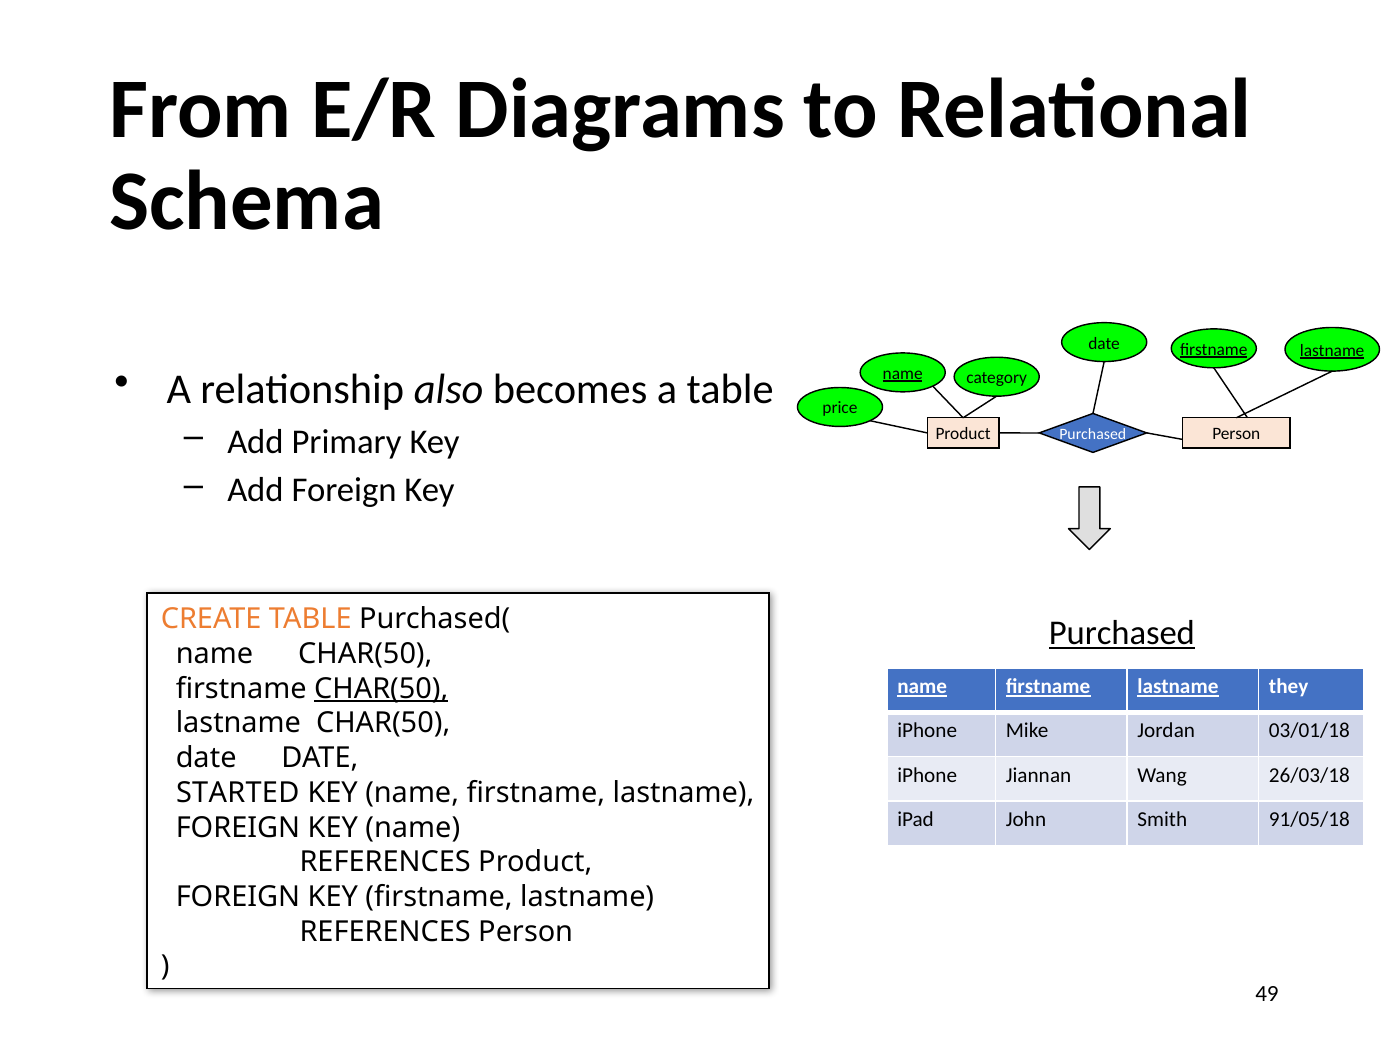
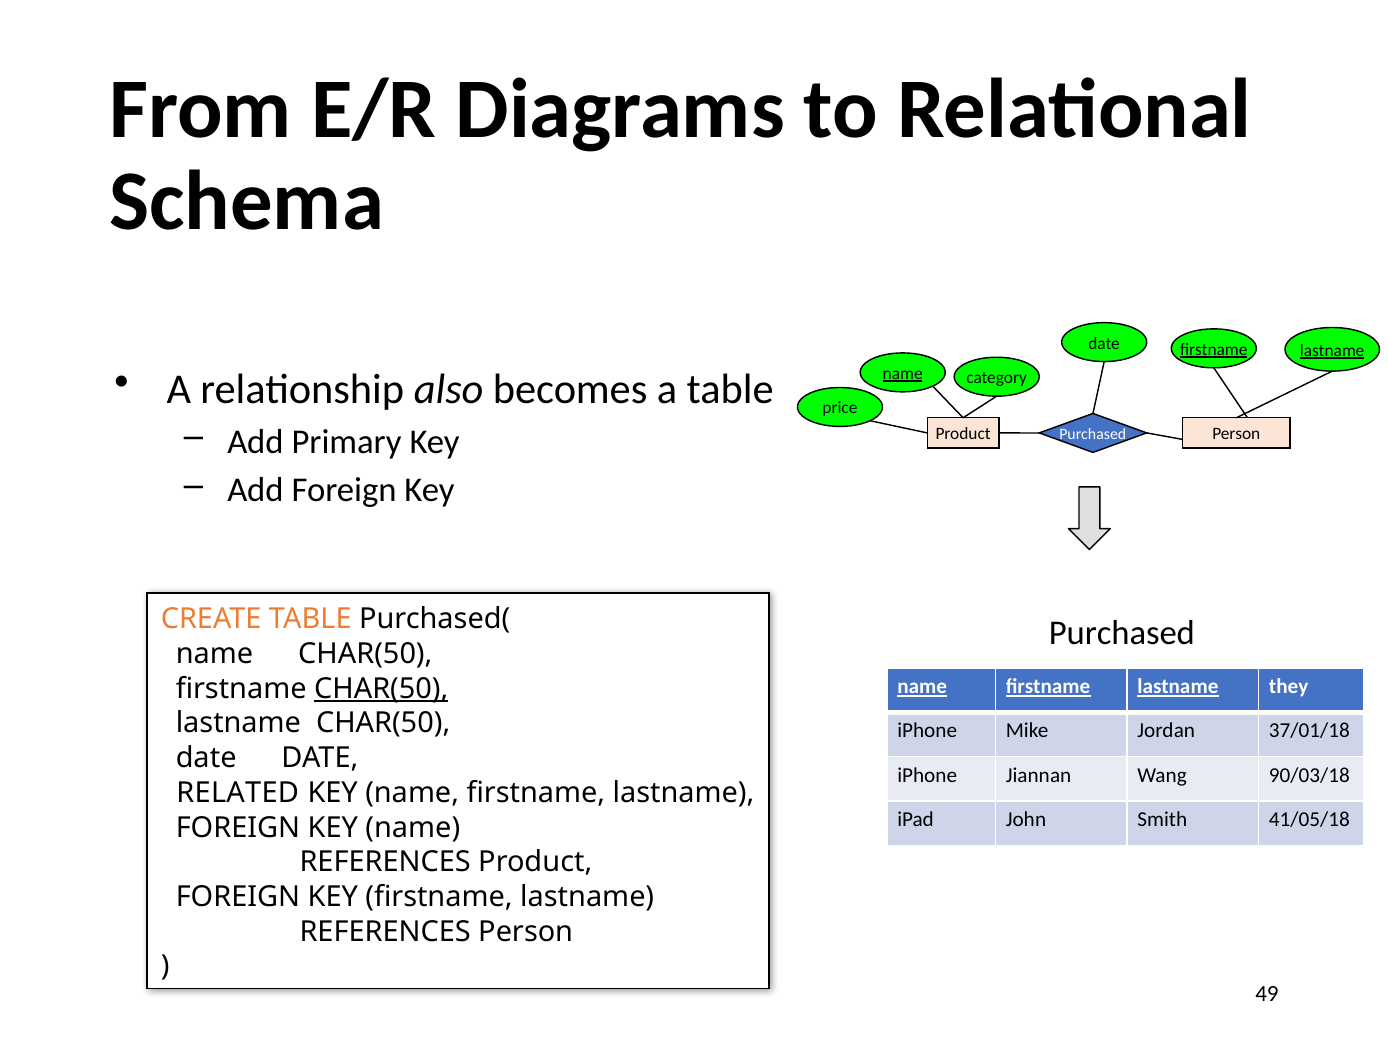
Purchased underline: present -> none (1122, 633)
03/01/18: 03/01/18 -> 37/01/18 (1309, 731)
26/03/18: 26/03/18 -> 90/03/18 (1309, 775)
STARTED: STARTED -> RELATED (238, 793)
91/05/18: 91/05/18 -> 41/05/18 (1309, 820)
